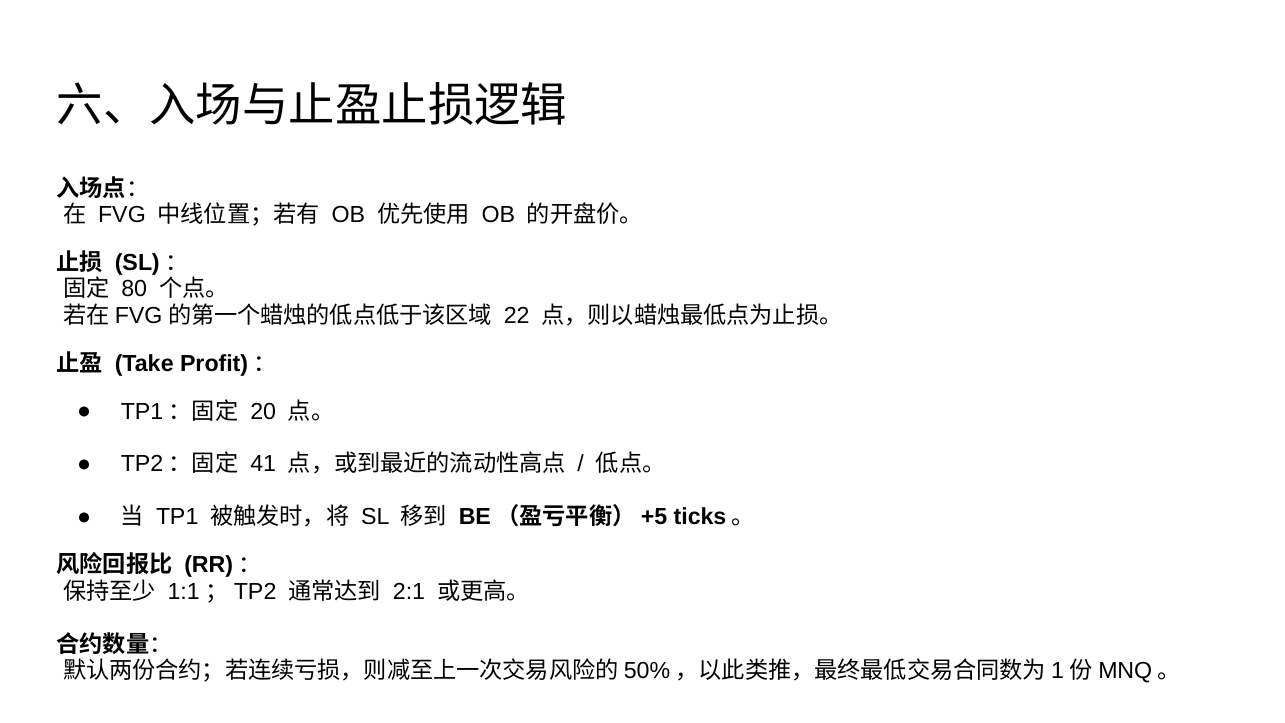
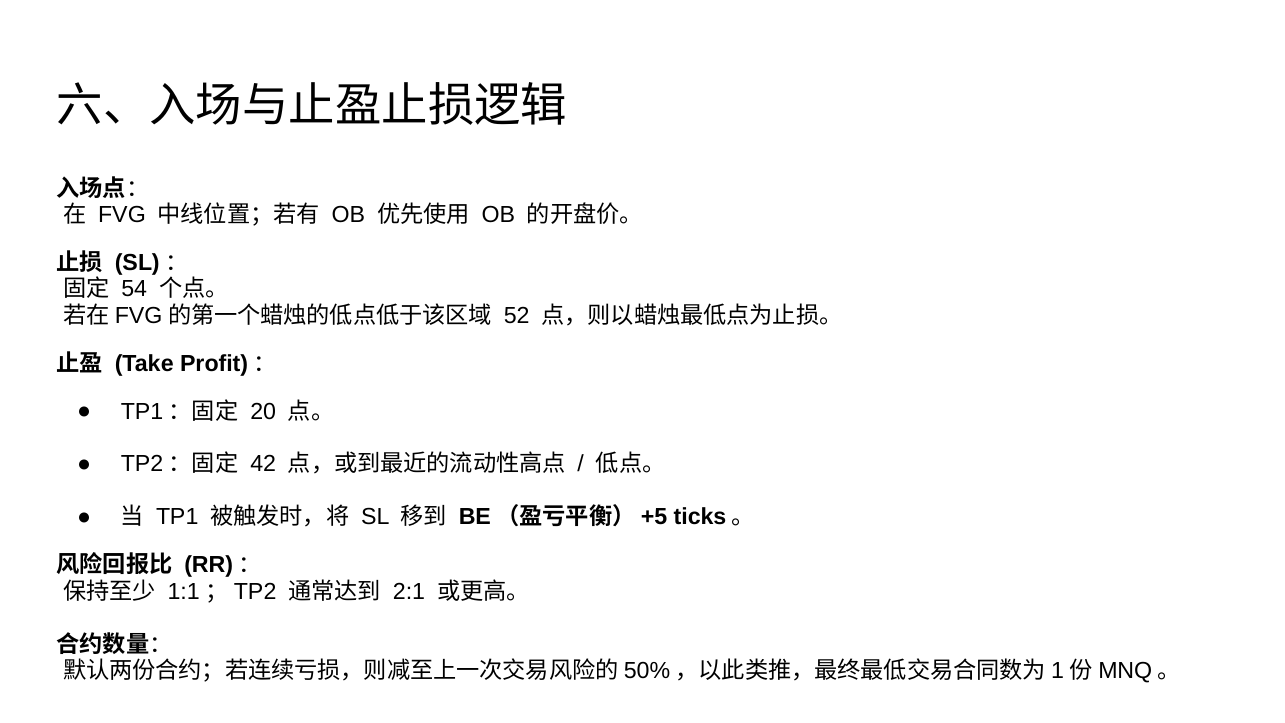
80: 80 -> 54 (134, 289)
22: 22 -> 52 (517, 316)
41: 41 -> 42 (263, 464)
